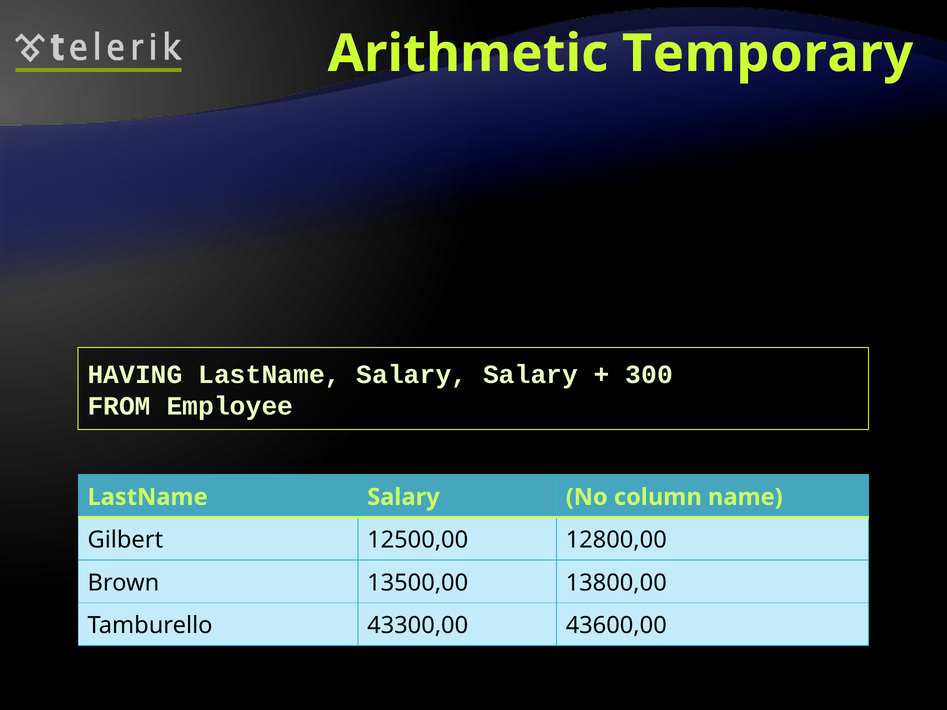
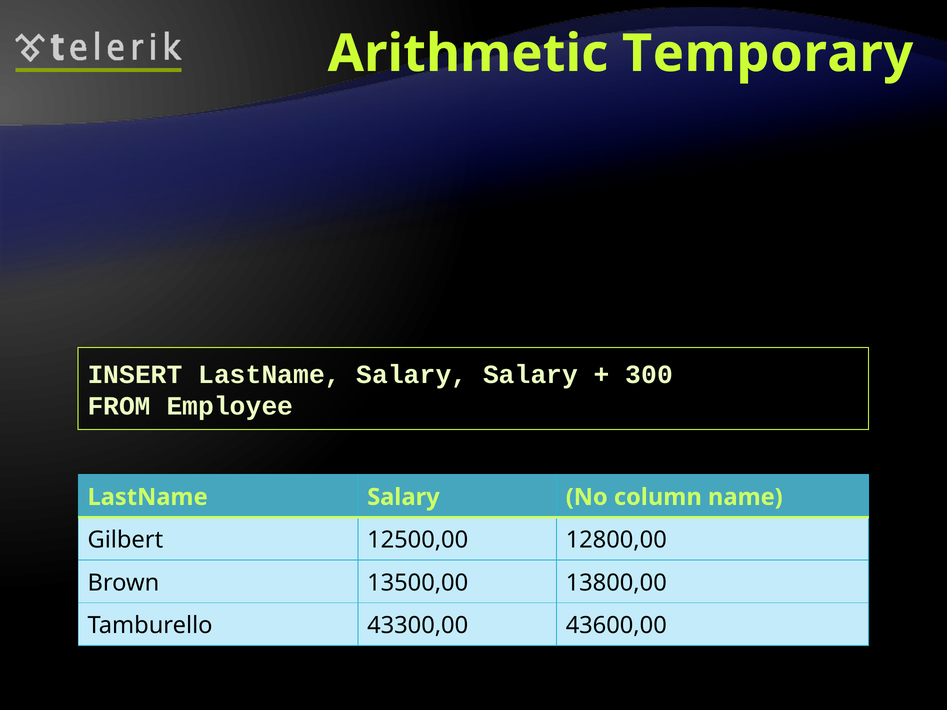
HAVING: HAVING -> INSERT (135, 375)
